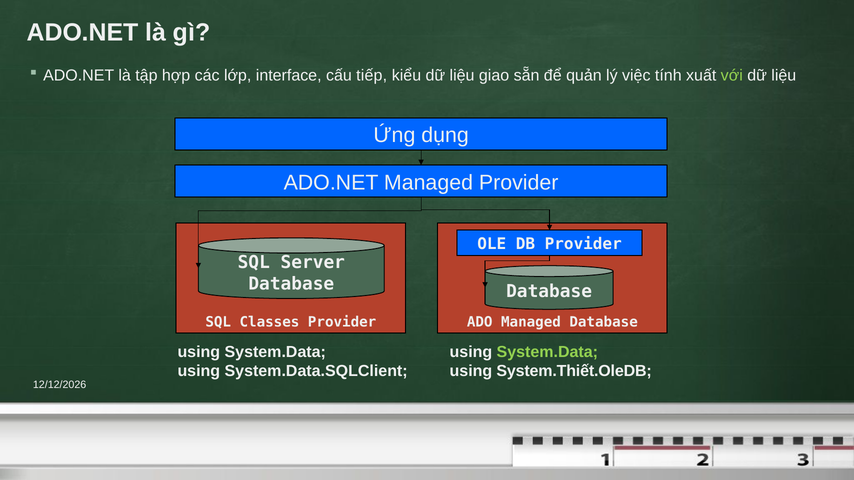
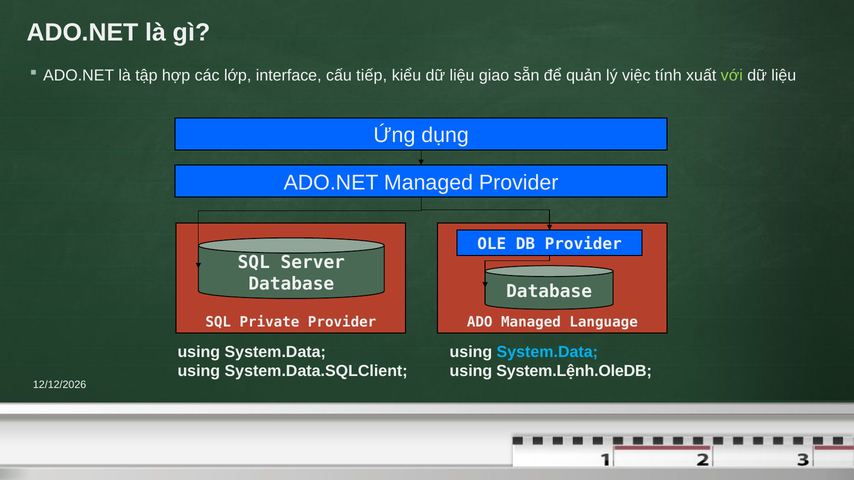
Classes: Classes -> Private (269, 322)
Managed Database: Database -> Language (604, 322)
System.Data colour: light green -> light blue (547, 352)
System.Thiết.OleDB: System.Thiết.OleDB -> System.Lệnh.OleDB (574, 371)
